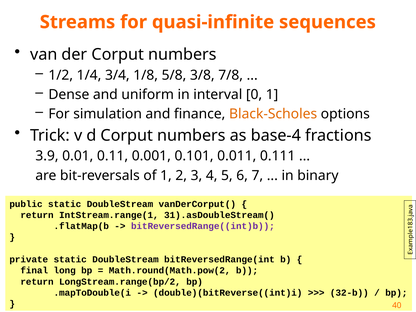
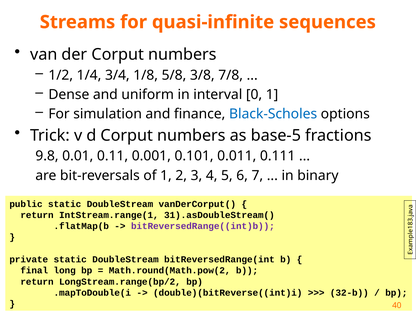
Black-Scholes colour: orange -> blue (273, 114)
base-4: base-4 -> base-5 (276, 135)
3.9: 3.9 -> 9.8 (47, 156)
